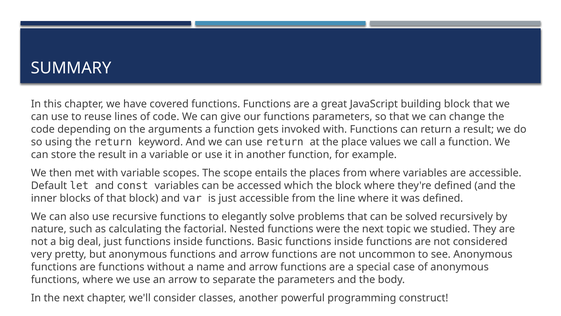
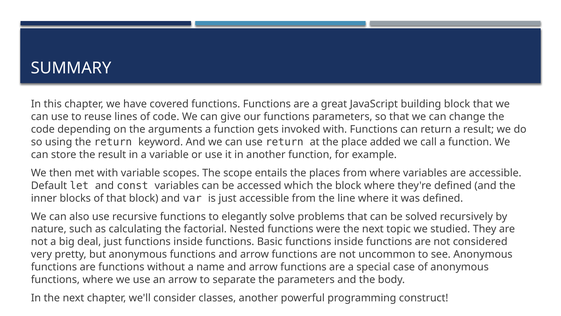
values: values -> added (385, 142)
